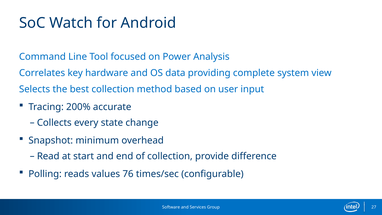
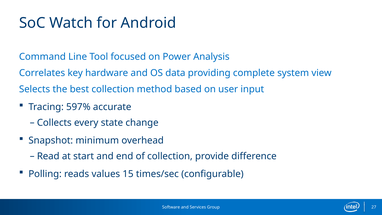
200%: 200% -> 597% (78, 107)
76: 76 -> 15 (128, 174)
